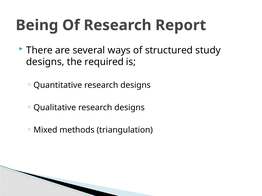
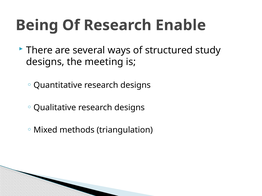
Report: Report -> Enable (181, 25)
required: required -> meeting (104, 62)
